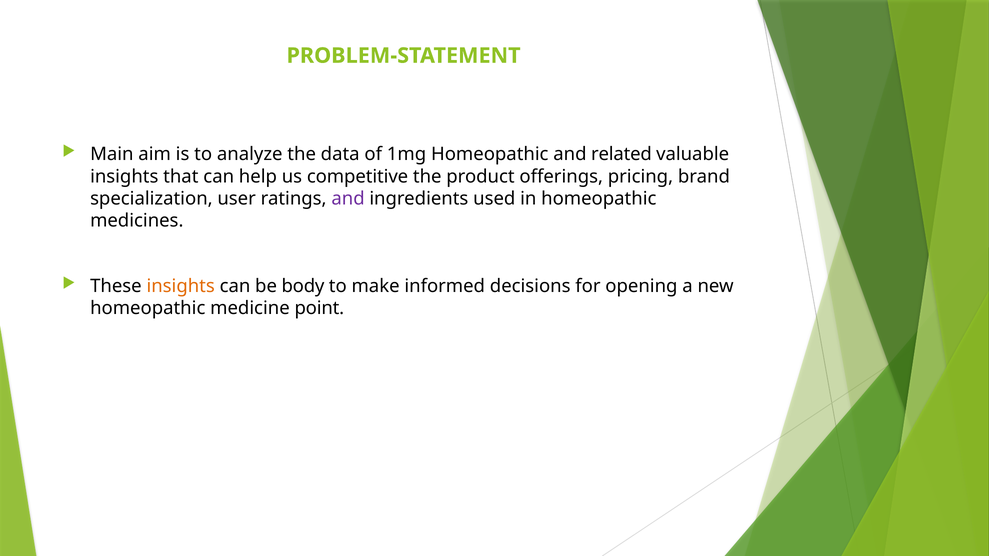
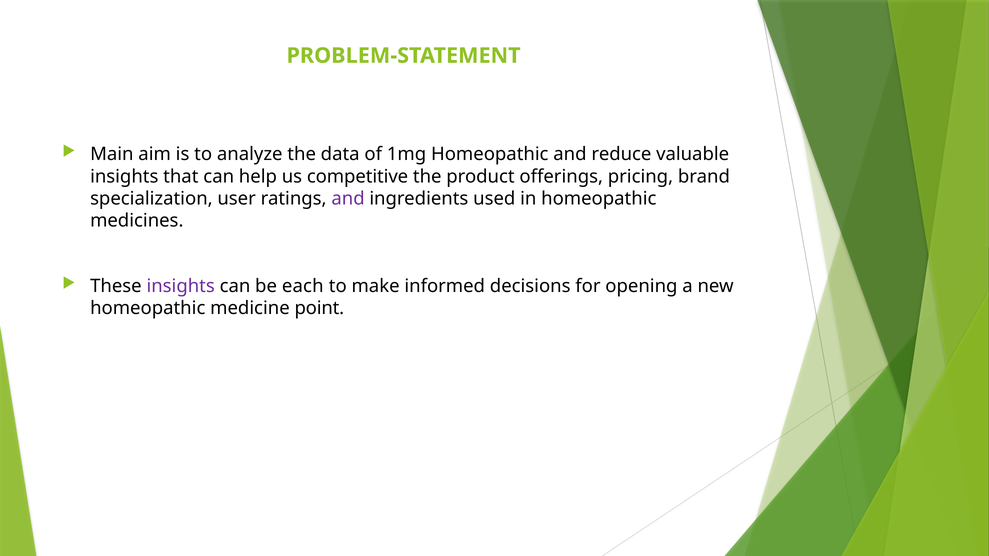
related: related -> reduce (621, 154)
insights colour: orange -> purple (181, 286)
body: body -> each (303, 286)
